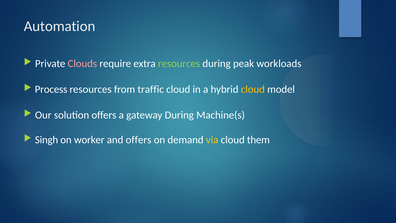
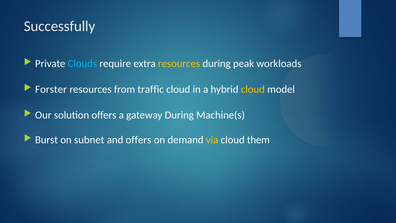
Automation: Automation -> Successfully (60, 26)
Clouds colour: pink -> light blue (82, 63)
resources colour: light green -> yellow (179, 63)
Process: Process -> Forster (51, 89)
Singh: Singh -> Burst (46, 140)
worker: worker -> subnet (89, 140)
